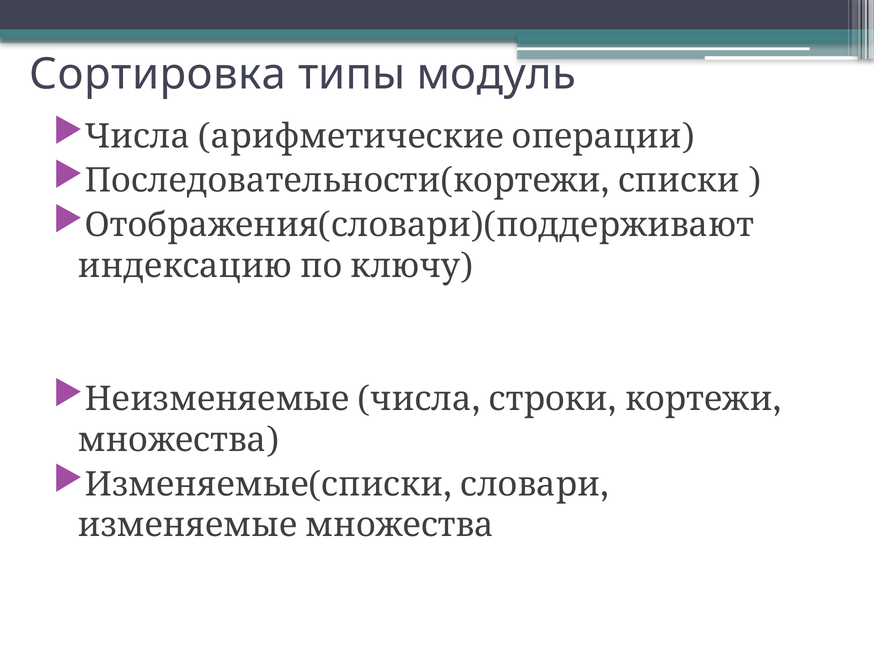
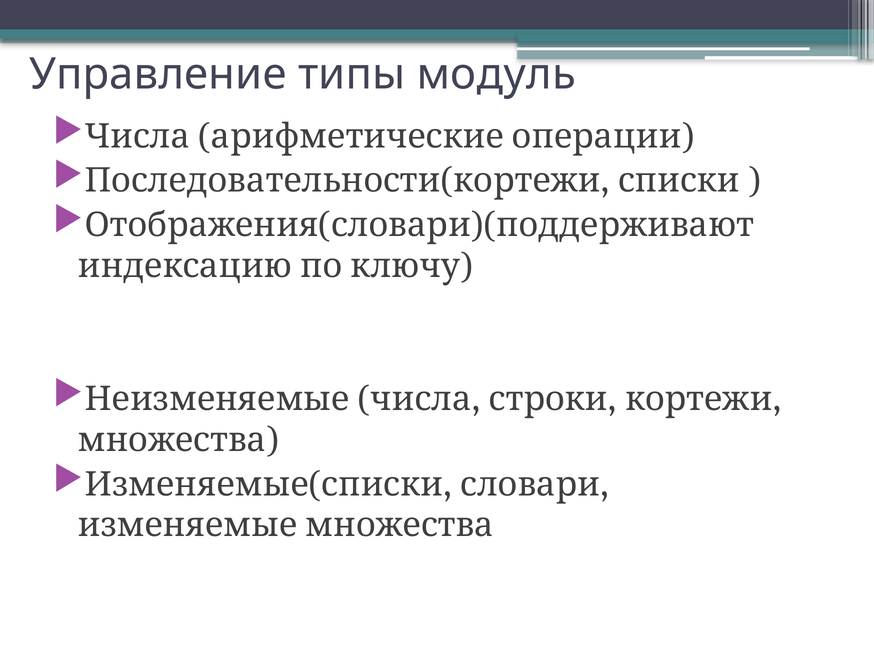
Сортировка: Сортировка -> Управление (158, 74)
